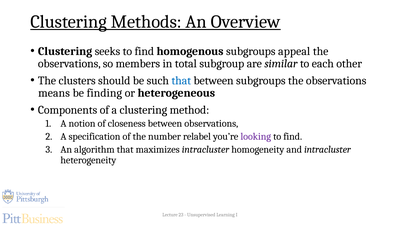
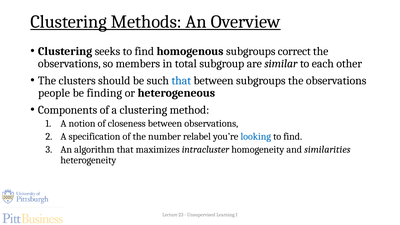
appeal: appeal -> correct (294, 51)
means: means -> people (54, 93)
looking colour: purple -> blue (256, 137)
and intracluster: intracluster -> similarities (327, 149)
